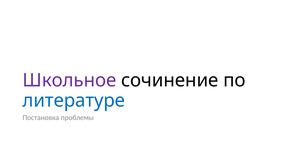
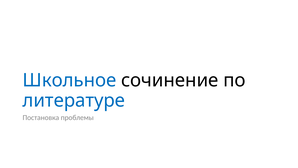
Школьное colour: purple -> blue (69, 80)
